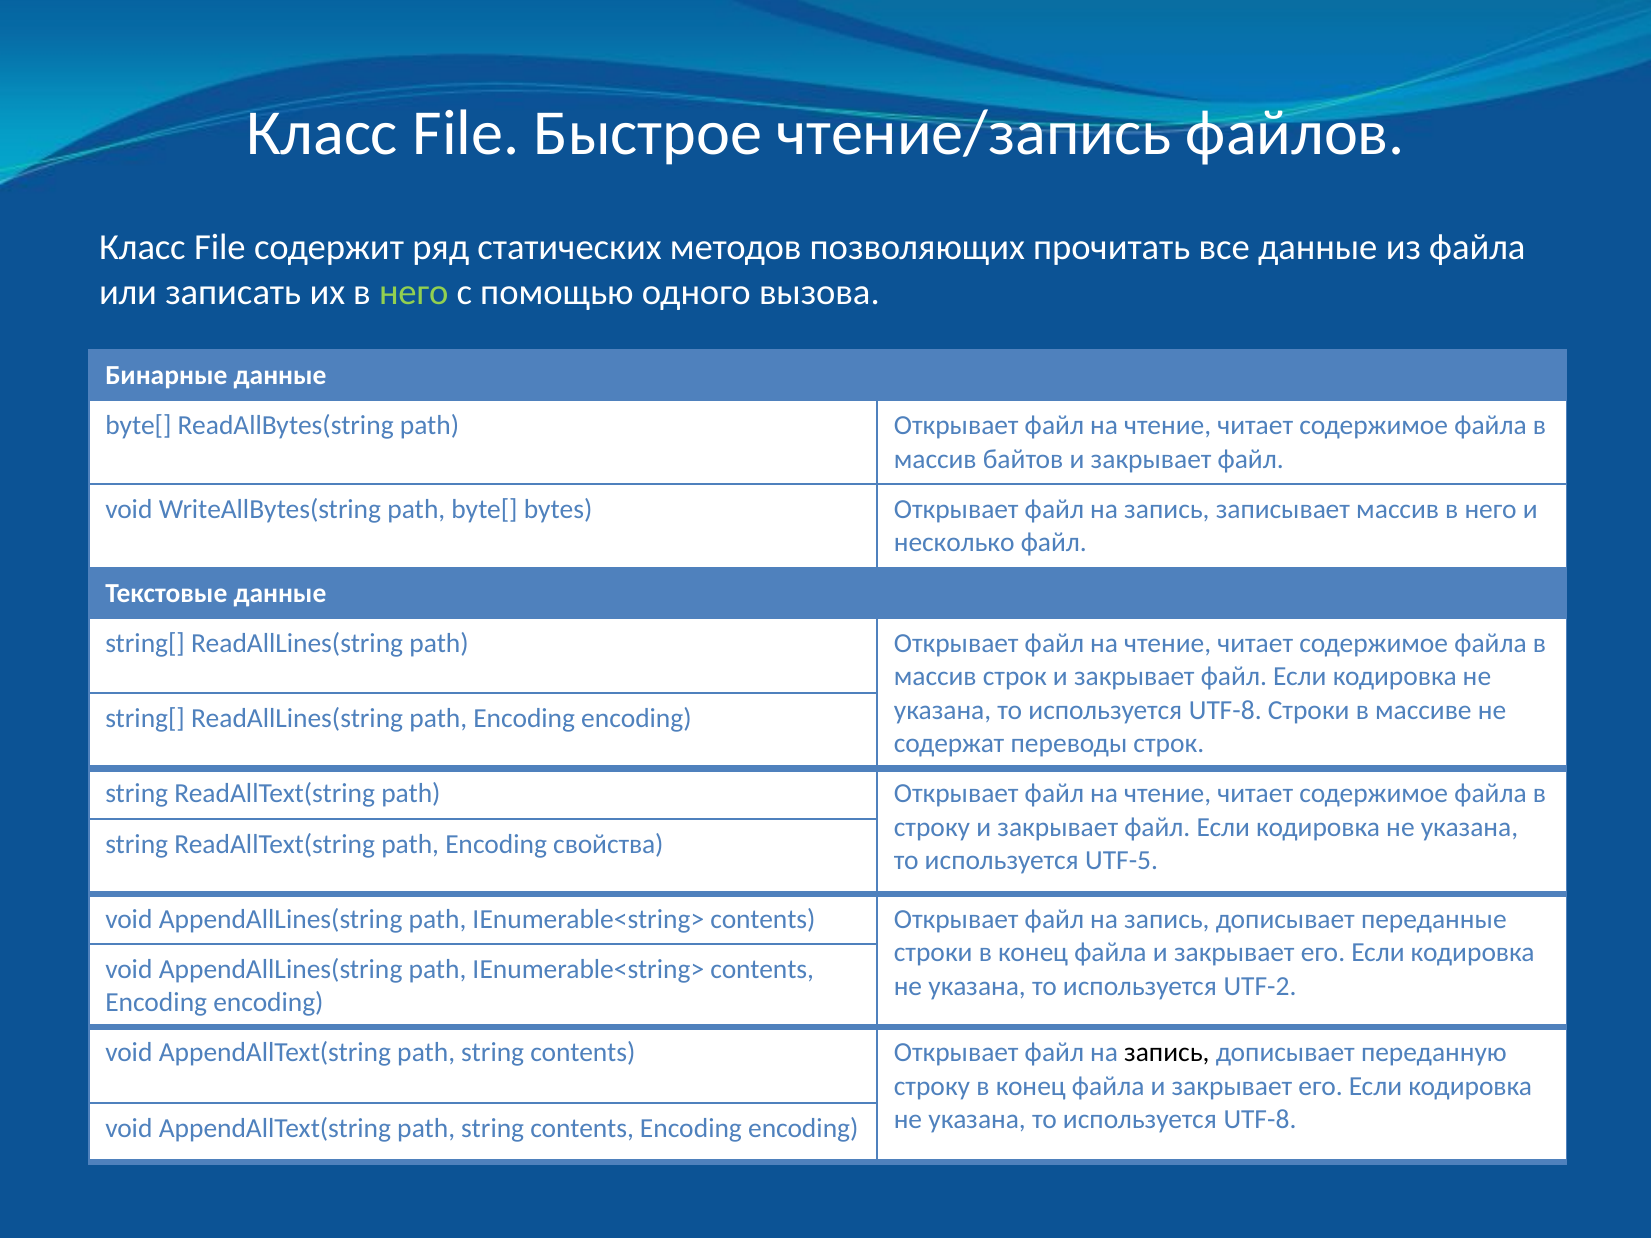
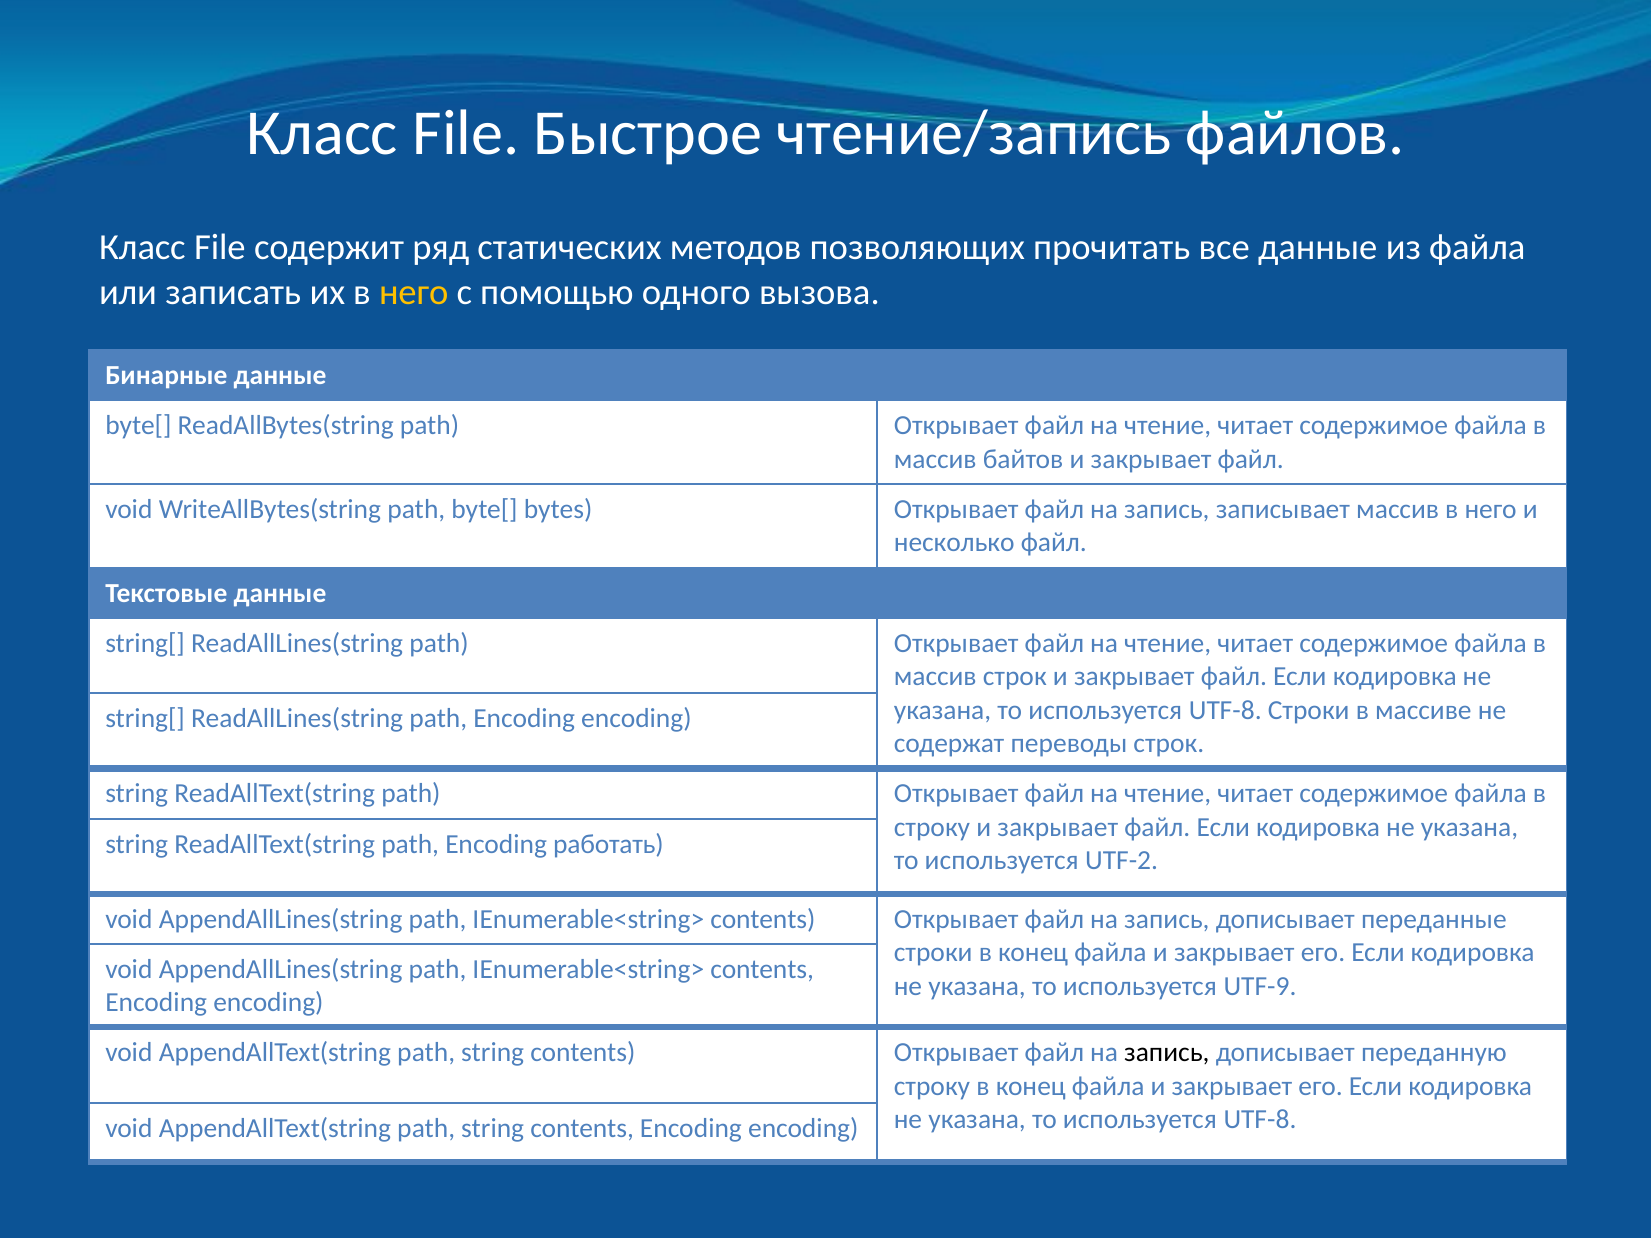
него colour: light green -> yellow (414, 292)
свойства: свойства -> работать (608, 844)
UTF-5: UTF-5 -> UTF-2 (1122, 861)
UTF-2: UTF-2 -> UTF-9 (1260, 986)
